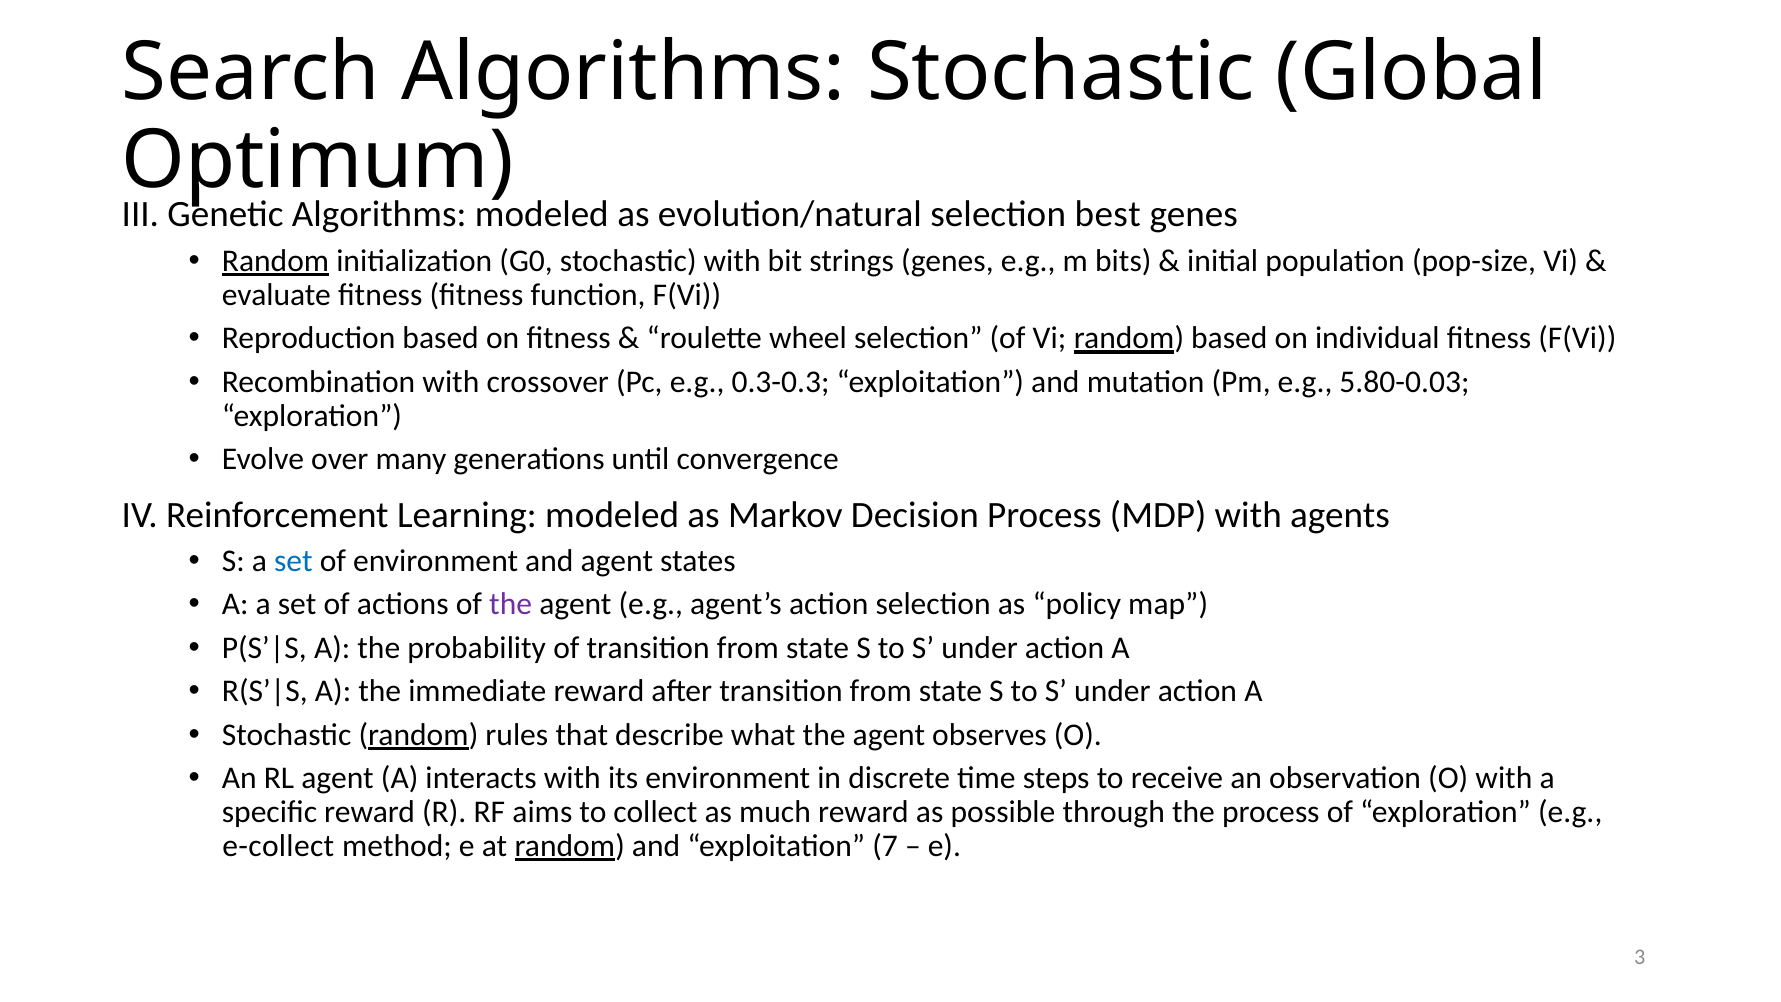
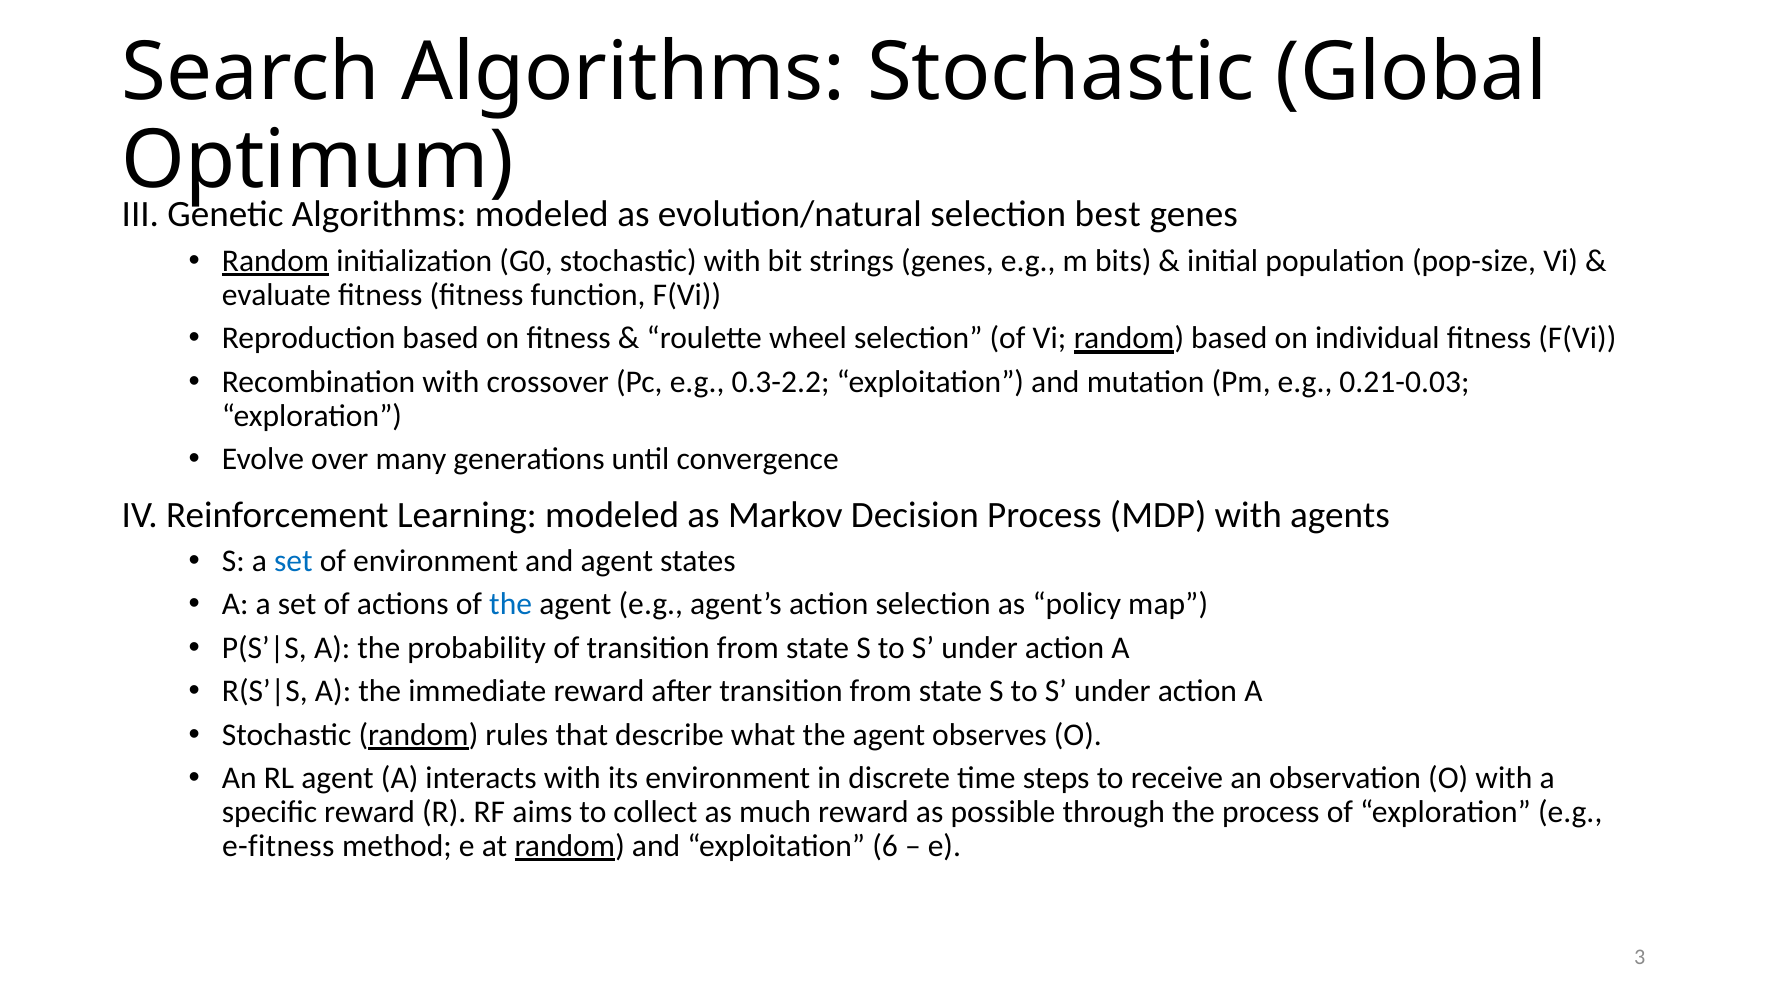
0.3-0.3: 0.3-0.3 -> 0.3-2.2 (781, 382)
5.80-0.03: 5.80-0.03 -> 0.21-0.03 (1404, 382)
the colour: purple -> blue (511, 604)
e-collect: e-collect -> e-fitness (278, 846)
7: 7 -> 6 (885, 846)
